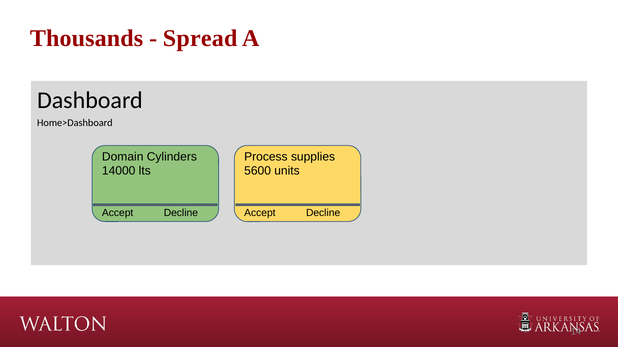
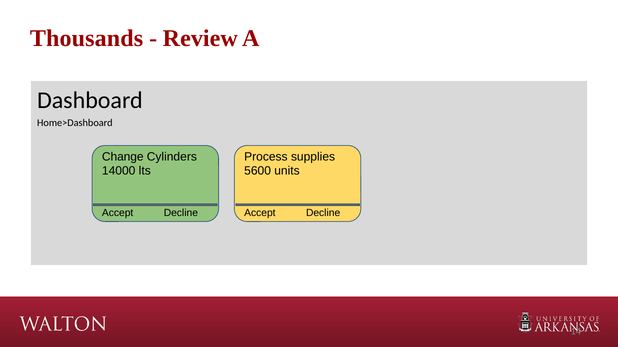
Spread: Spread -> Review (200, 38)
Domain: Domain -> Change (123, 157)
